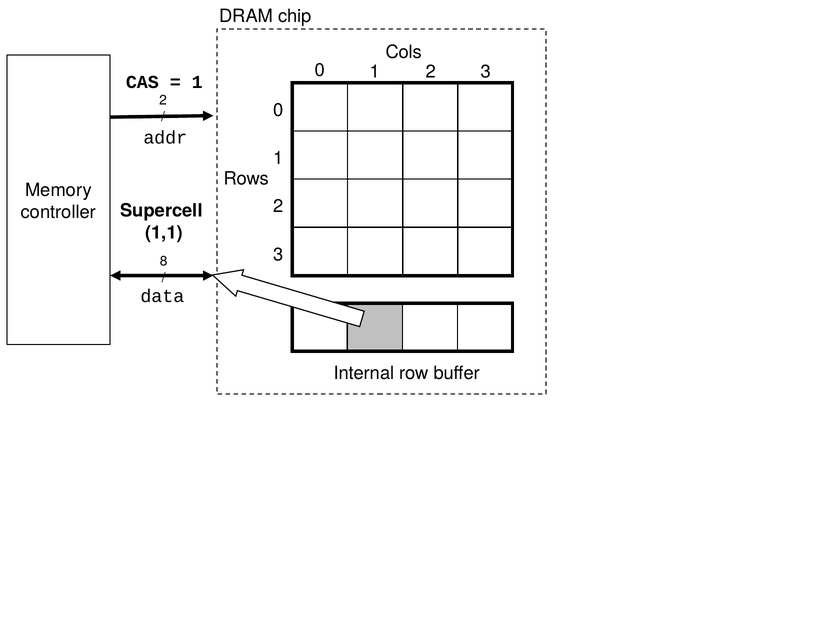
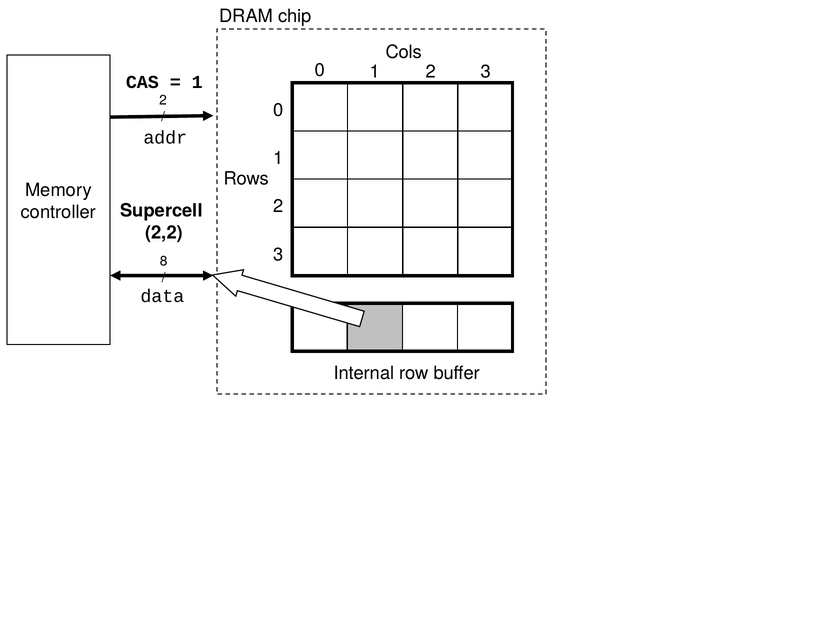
1,1: 1,1 -> 2,2 (164, 233)
